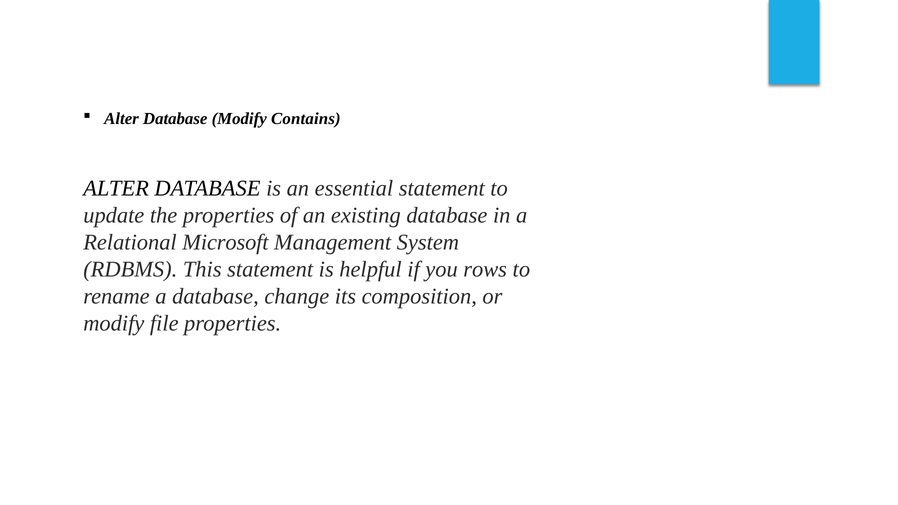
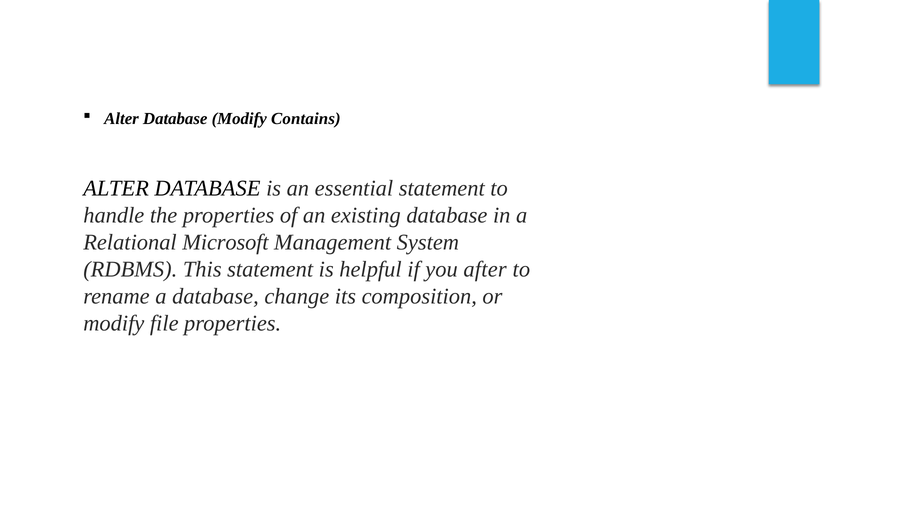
update: update -> handle (114, 215)
rows: rows -> after (485, 269)
